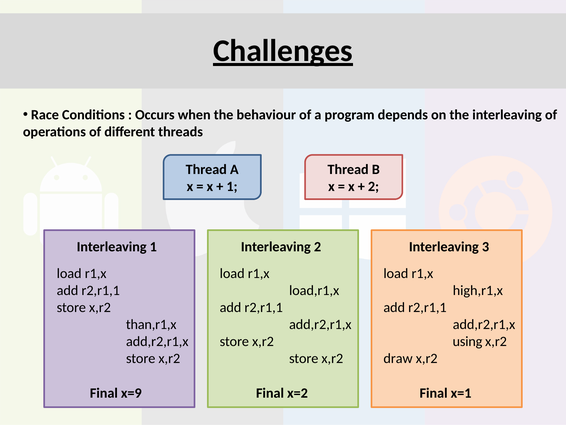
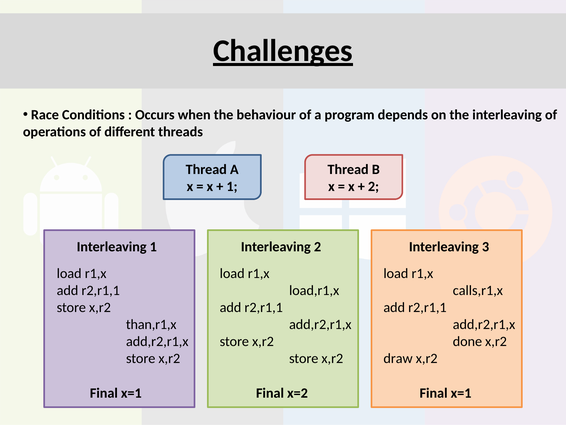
high,r1,x: high,r1,x -> calls,r1,x (478, 290)
using: using -> done (467, 341)
x=9: x=9 -> x=1 (131, 393)
